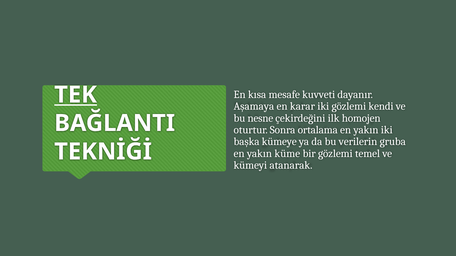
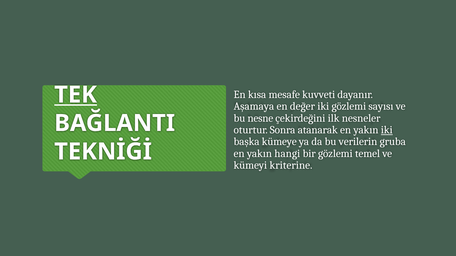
karar: karar -> değer (302, 107)
kendi: kendi -> sayısı (381, 107)
homojen: homojen -> nesneler (361, 118)
ortalama: ortalama -> atanarak (318, 130)
iki underline: none -> present (387, 130)
küme: küme -> hangi (287, 154)
atanarak: atanarak -> kriterine (291, 166)
